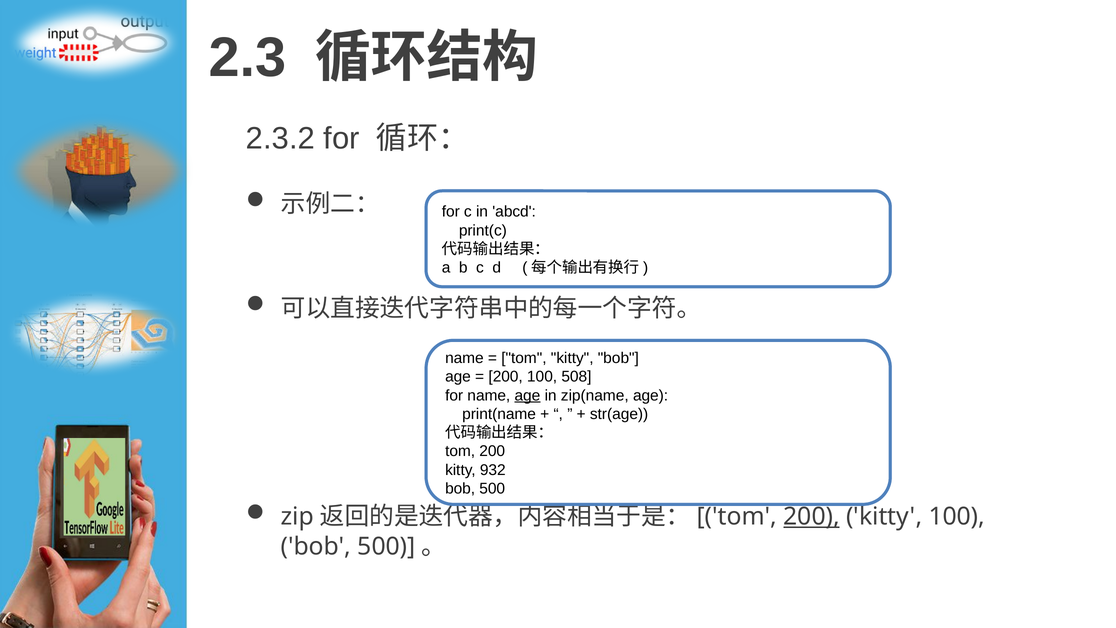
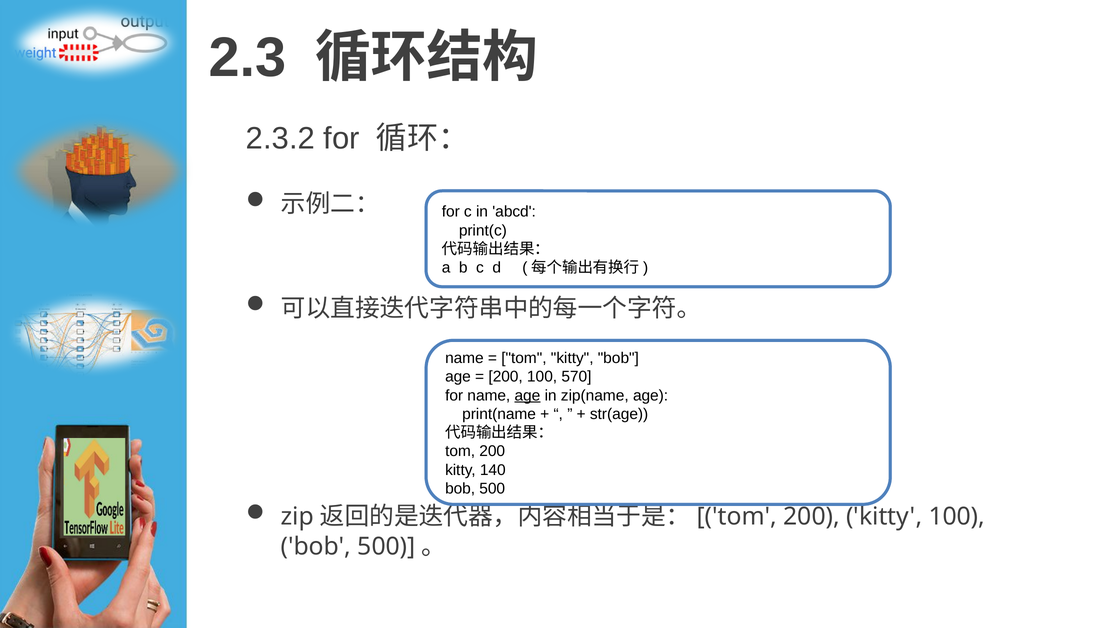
508: 508 -> 570 (576, 377)
932: 932 -> 140 (493, 470)
200 underline: present -> none (812, 517)
